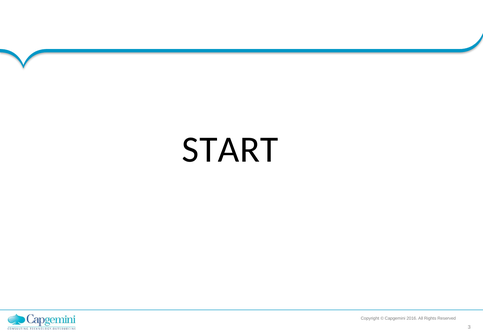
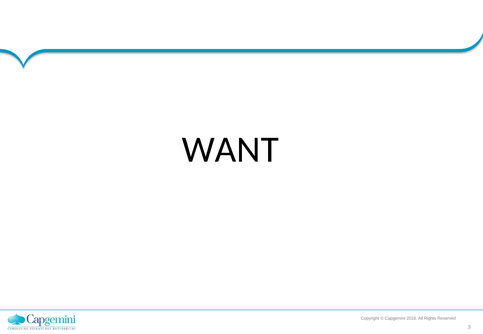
START: START -> WANT (230, 150)
